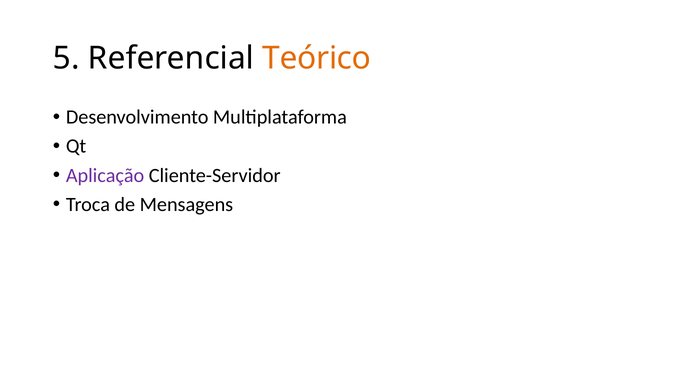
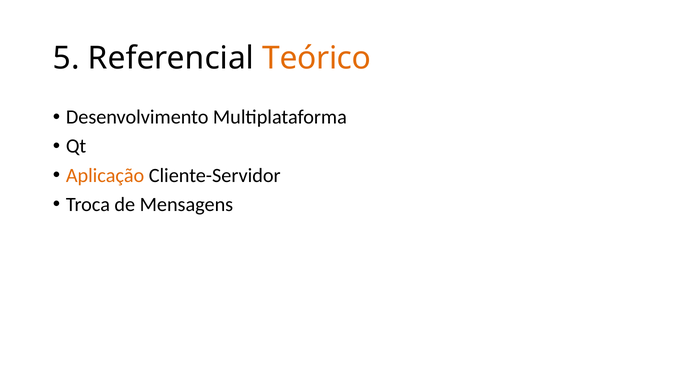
Aplicação colour: purple -> orange (105, 176)
